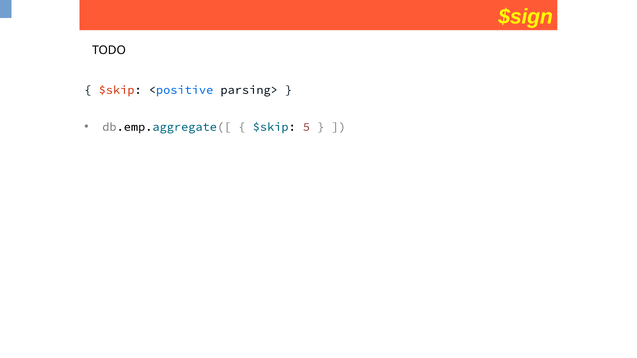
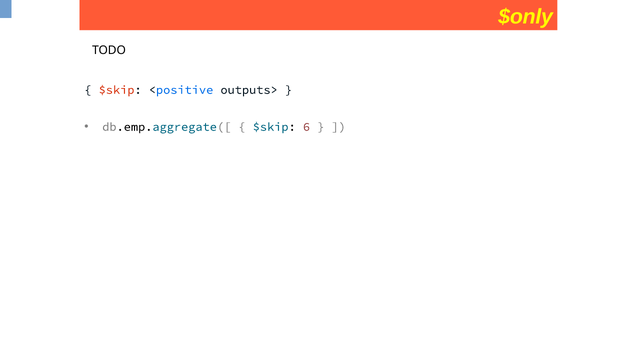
$sign: $sign -> $only (526, 17)
parsing>: parsing> -> outputs> (249, 90)
5: 5 -> 6 (306, 127)
